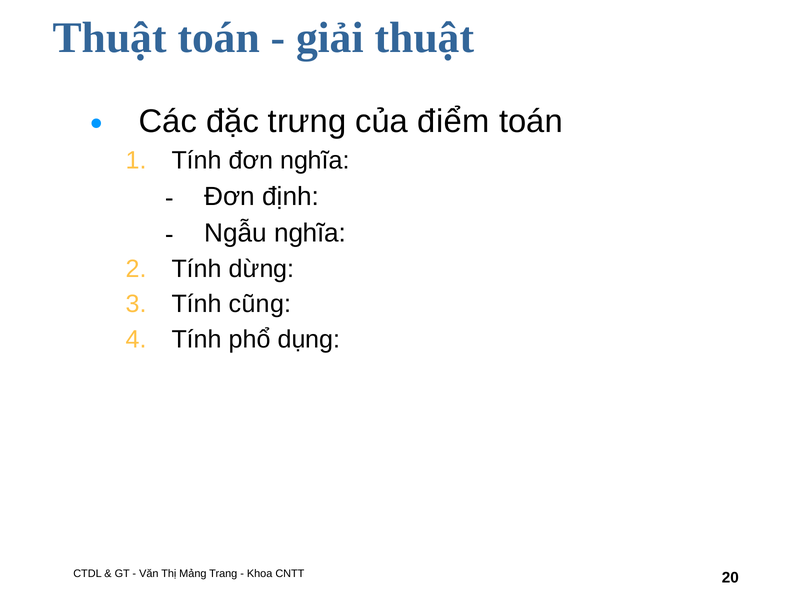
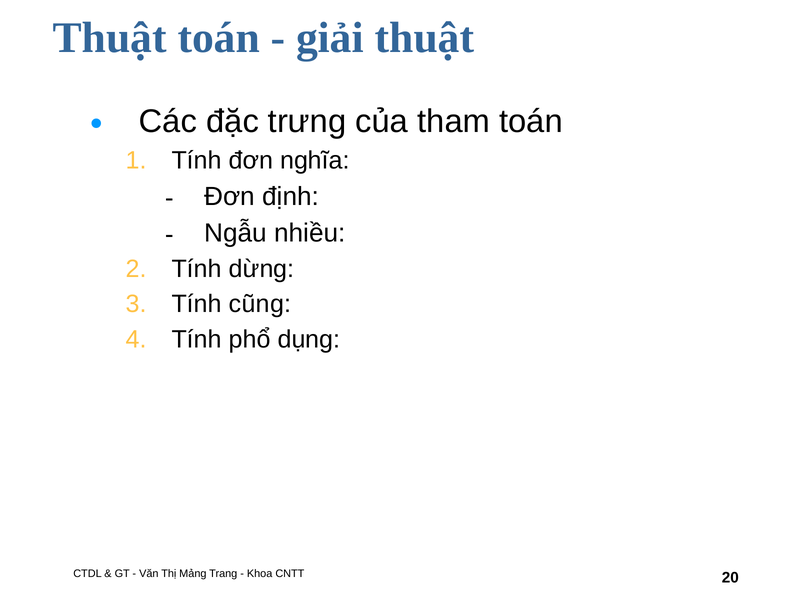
điểm: điểm -> tham (454, 121)
Ngẫu nghĩa: nghĩa -> nhiều (310, 233)
